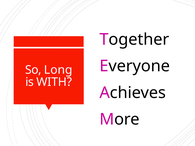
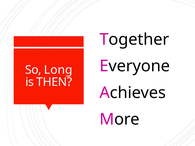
WITH: WITH -> THEN (54, 82)
